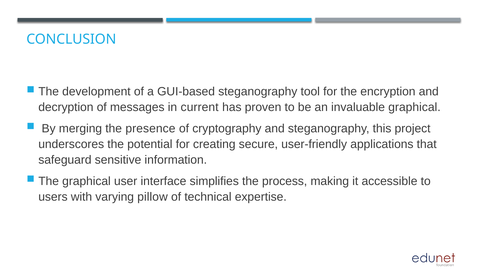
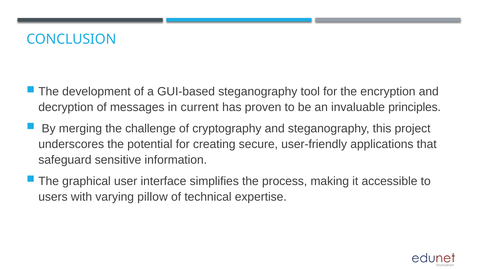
invaluable graphical: graphical -> principles (415, 107)
presence: presence -> challenge (151, 128)
